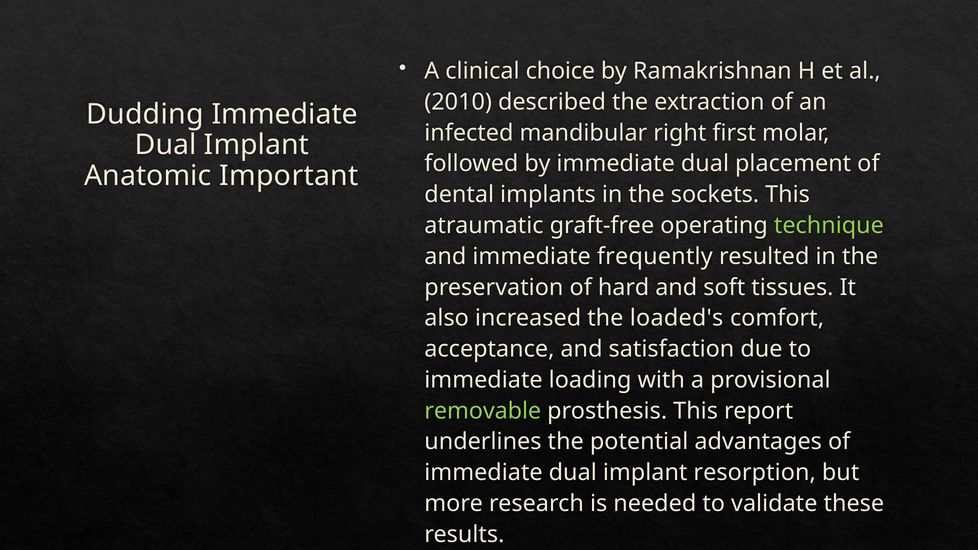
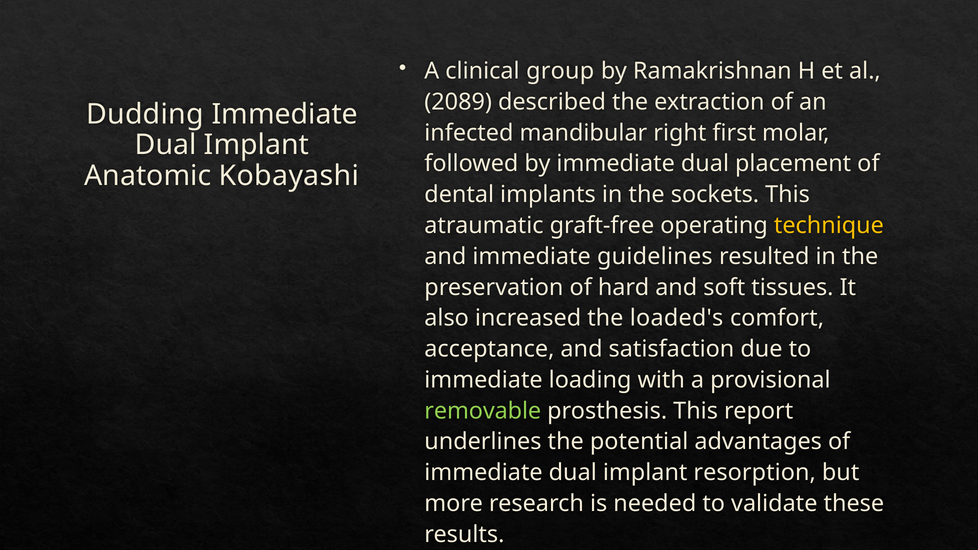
choice: choice -> group (560, 71)
2010: 2010 -> 2089 (458, 102)
Important: Important -> Kobayashi (289, 176)
technique colour: light green -> yellow (829, 226)
frequently: frequently -> guidelines (655, 256)
